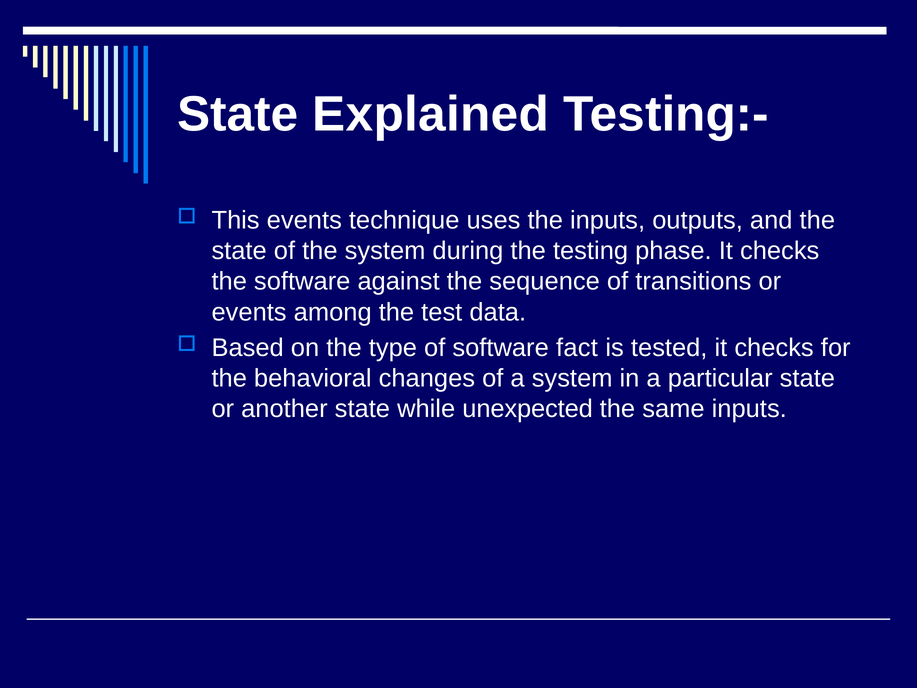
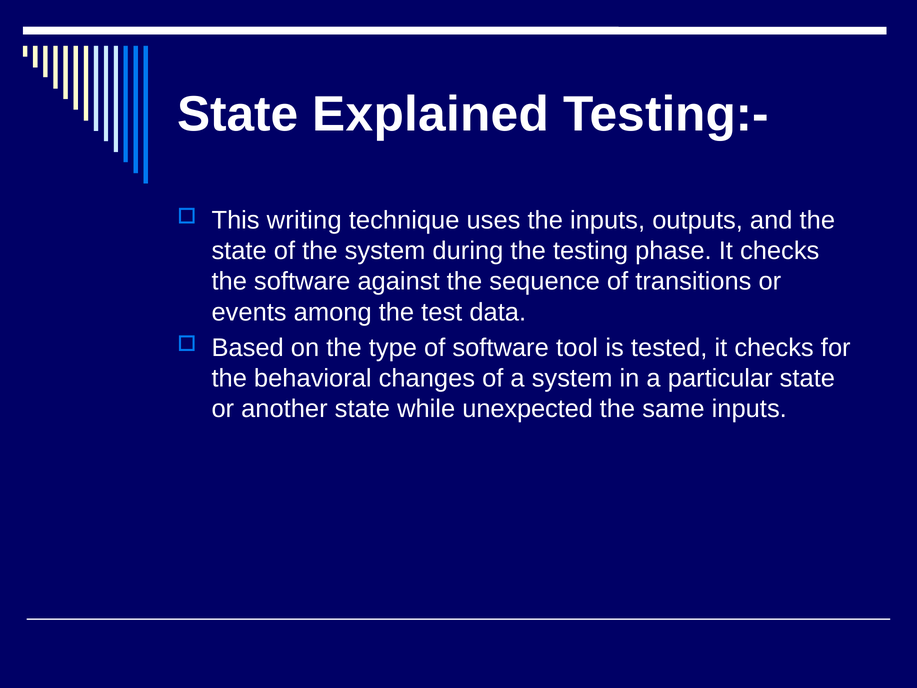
This events: events -> writing (304, 220)
fact: fact -> tool (577, 348)
